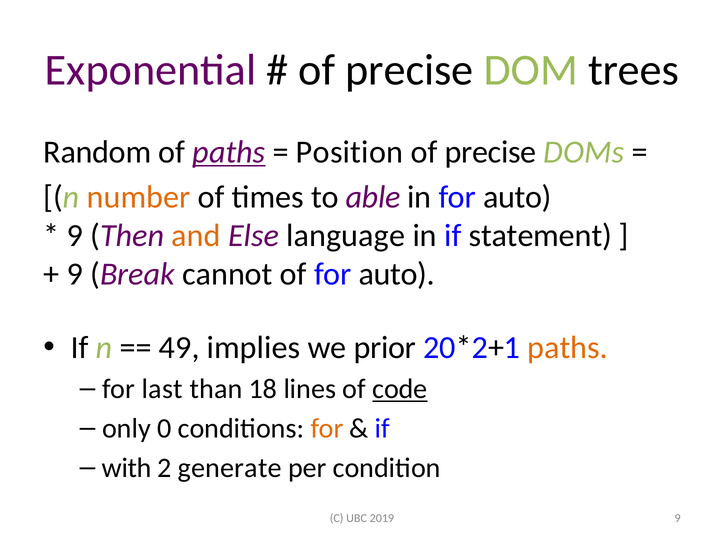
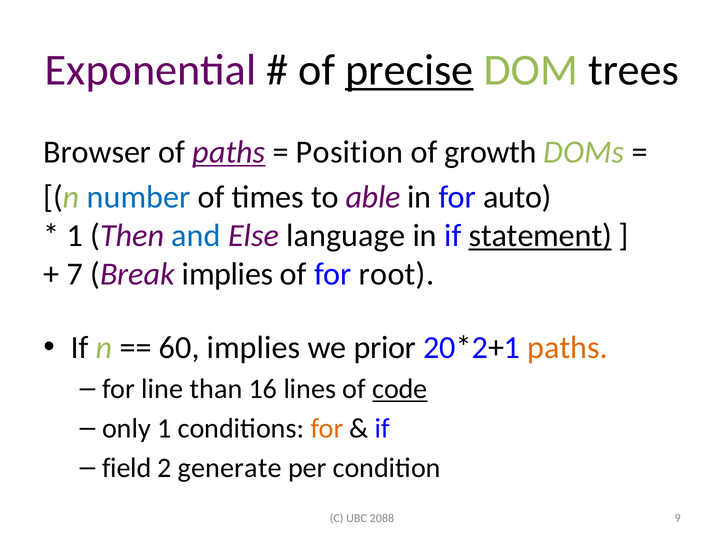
precise underline: none -> present (409, 70)
Random: Random -> Browser (97, 152)
precise: precise -> growth (490, 152)
number colour: orange -> blue (139, 197)
9: 9 -> 1 (75, 236)
and colour: orange -> blue (196, 236)
statement underline: none -> present (540, 236)
9: 9 -> 7 (75, 274)
Break cannot: cannot -> implies (228, 274)
of for auto: auto -> root (397, 274)
49: 49 -> 60 (179, 348)
last: last -> line (162, 389)
18: 18 -> 16 (263, 389)
only 0: 0 -> 1 (164, 428)
with: with -> field (127, 468)
2019: 2019 -> 2088 (382, 518)
